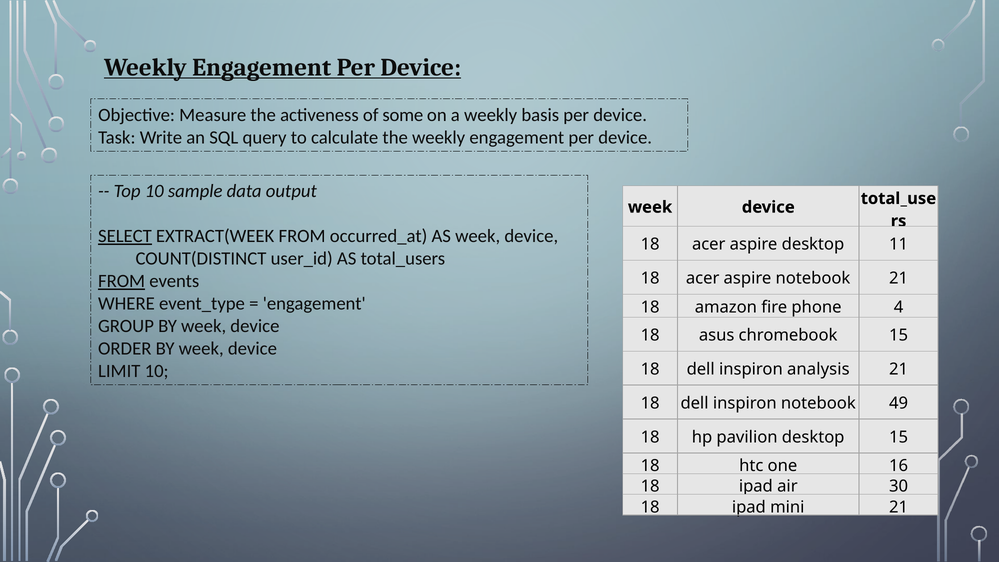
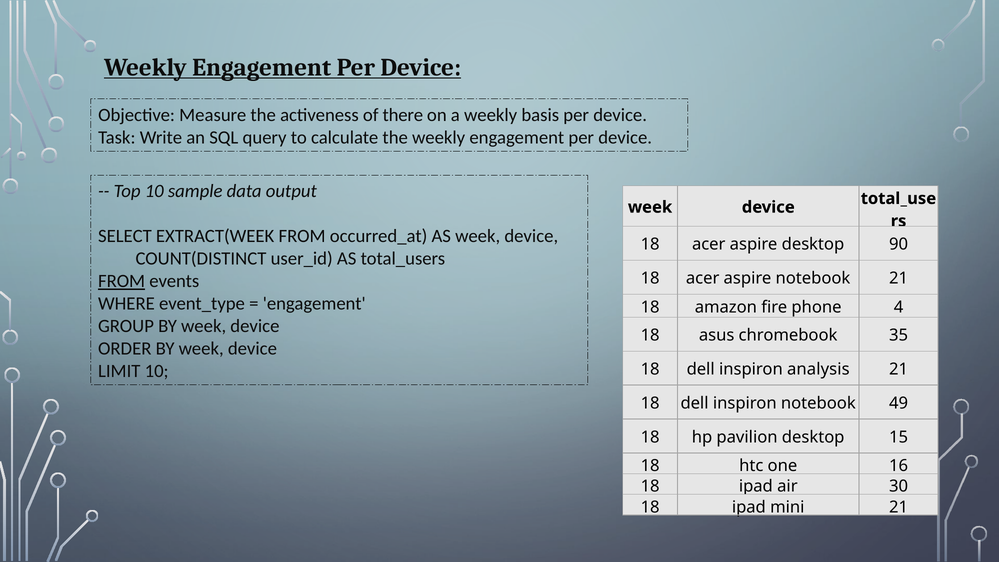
some: some -> there (403, 115)
SELECT underline: present -> none (125, 236)
11: 11 -> 90 (899, 244)
chromebook 15: 15 -> 35 (899, 335)
